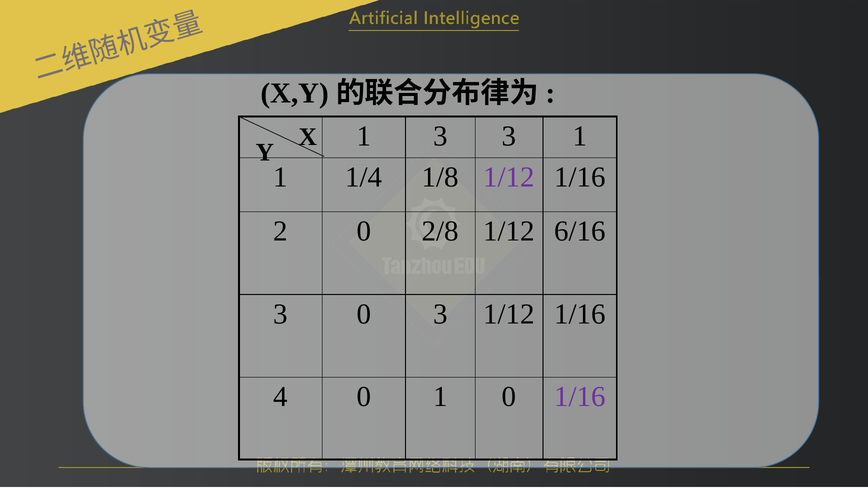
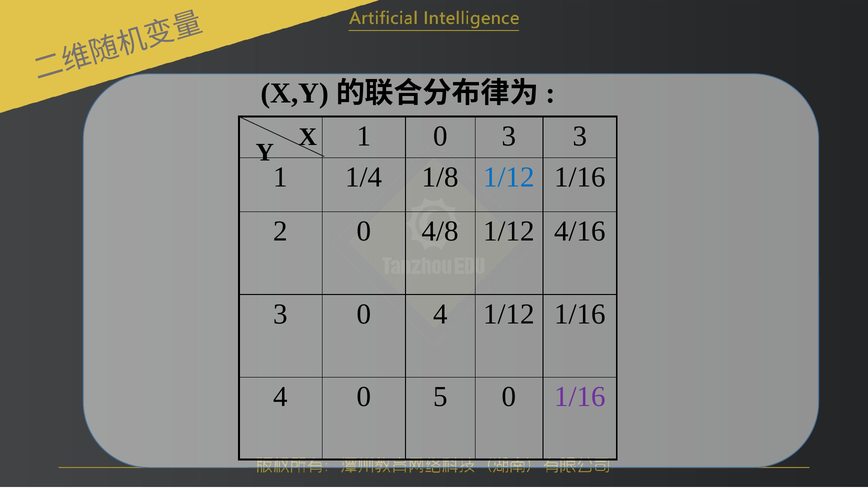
1 3: 3 -> 0 (440, 136)
3 1: 1 -> 3 (580, 136)
1/12 colour: purple -> blue (509, 177)
2/8: 2/8 -> 4/8 (440, 231)
6/16: 6/16 -> 4/16 (580, 231)
0 3: 3 -> 4 (440, 314)
0 1: 1 -> 5 (440, 397)
